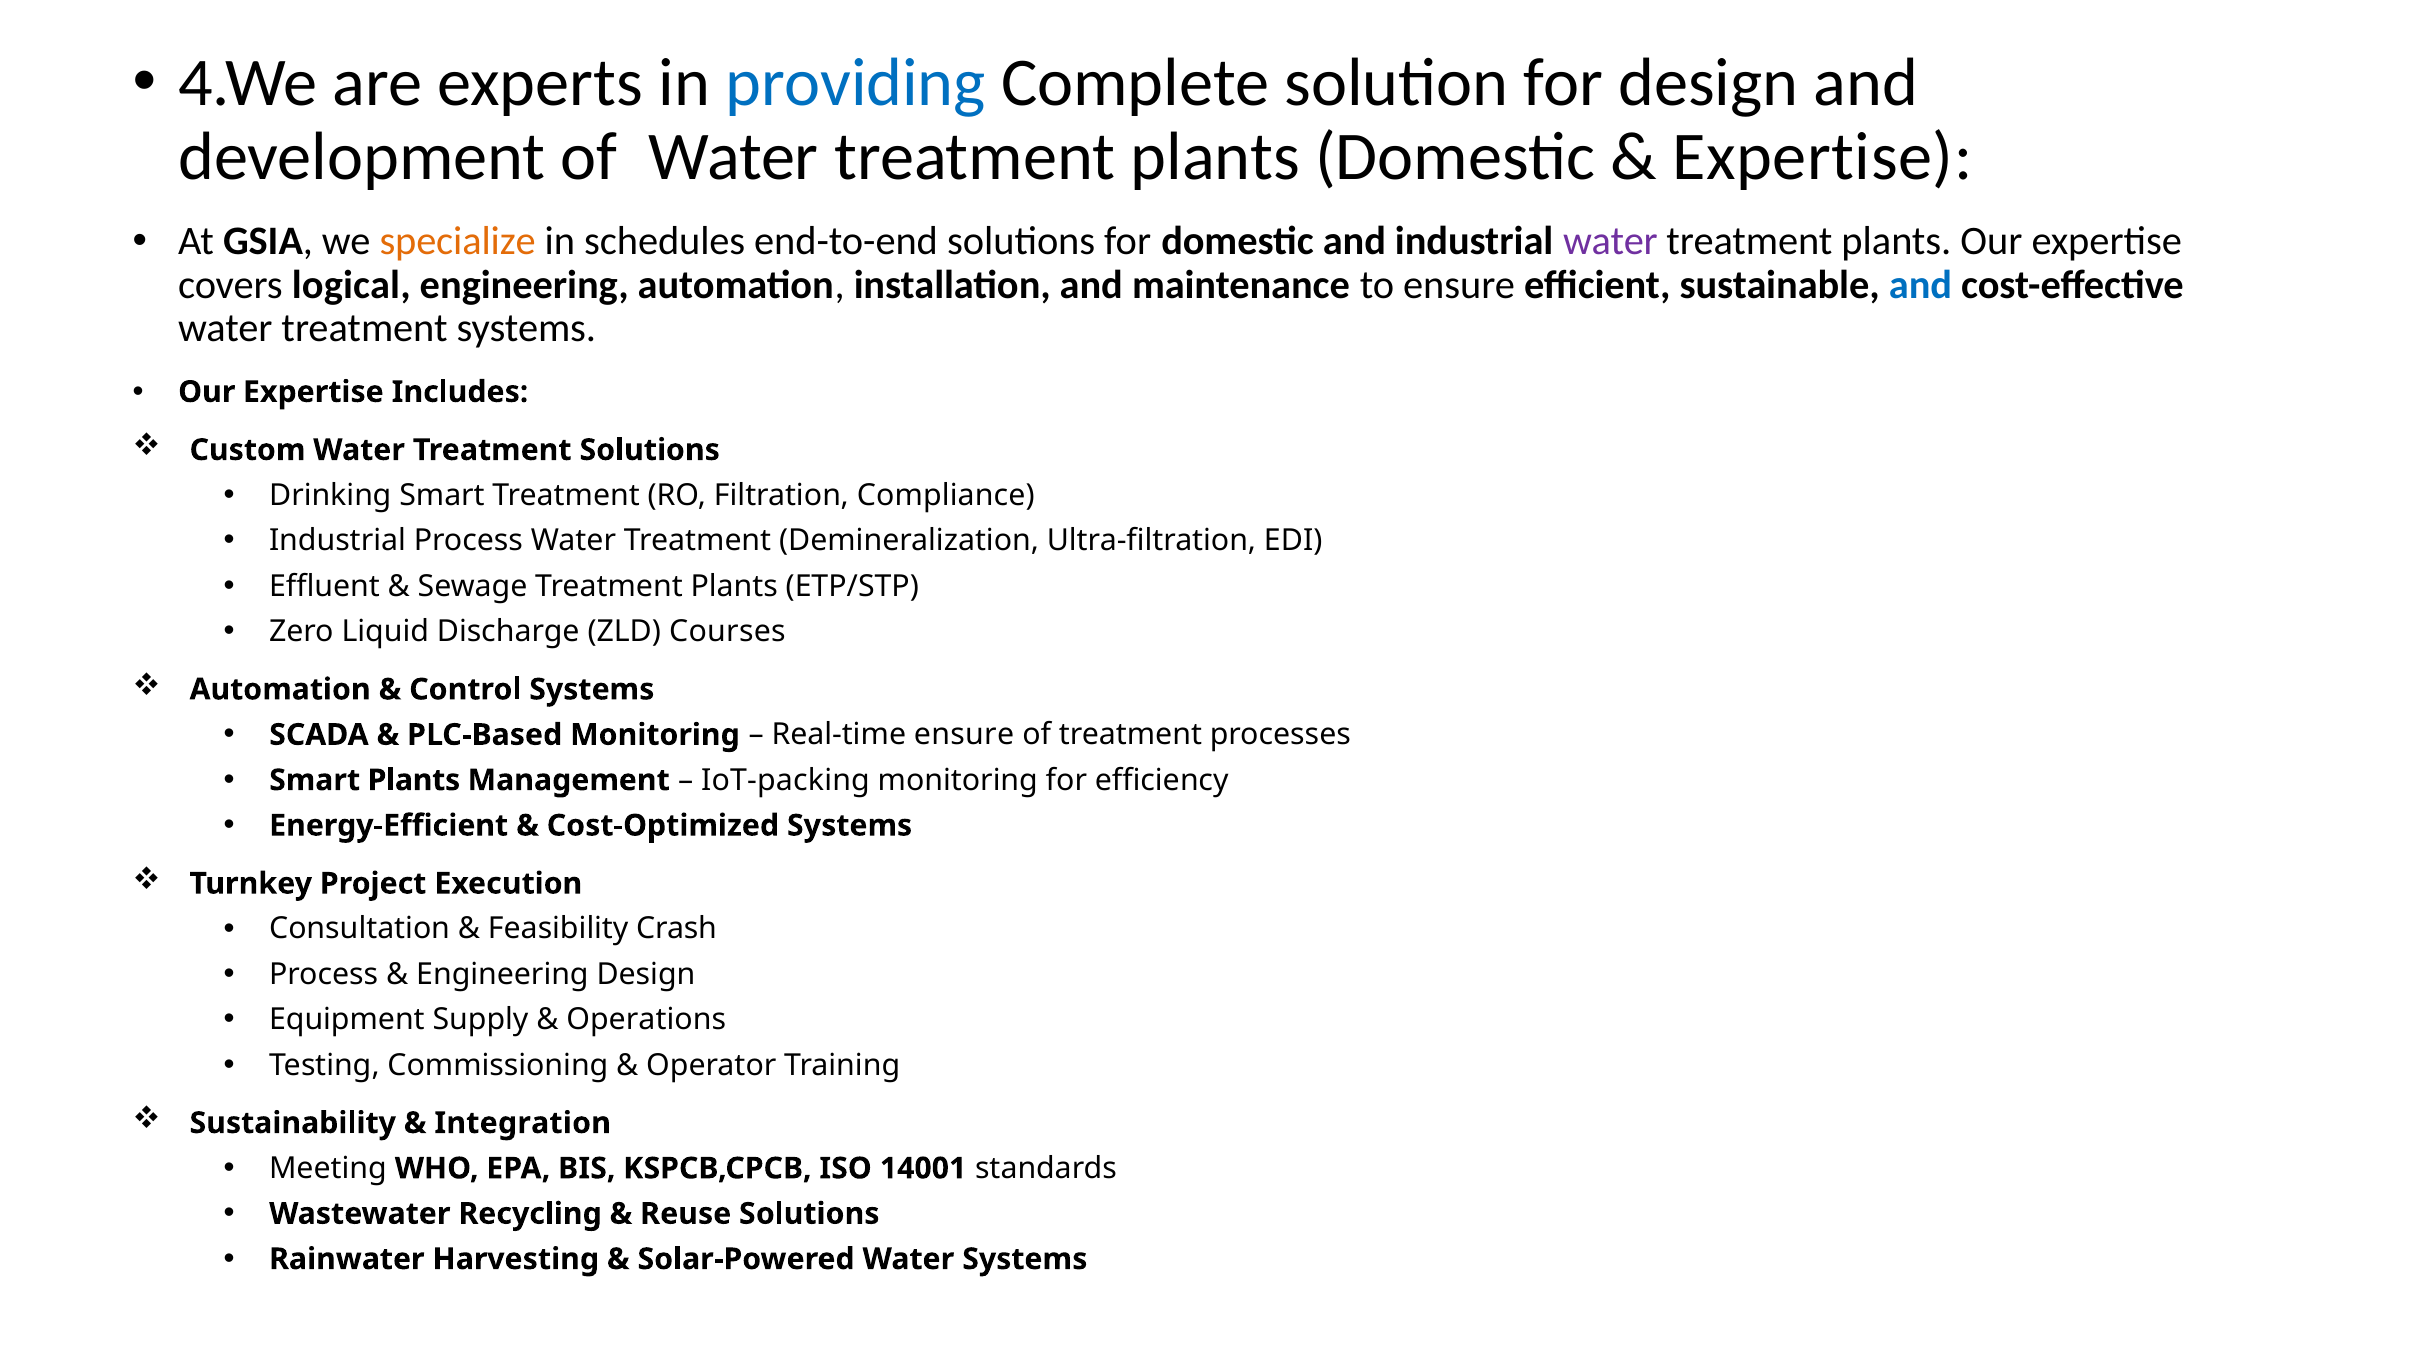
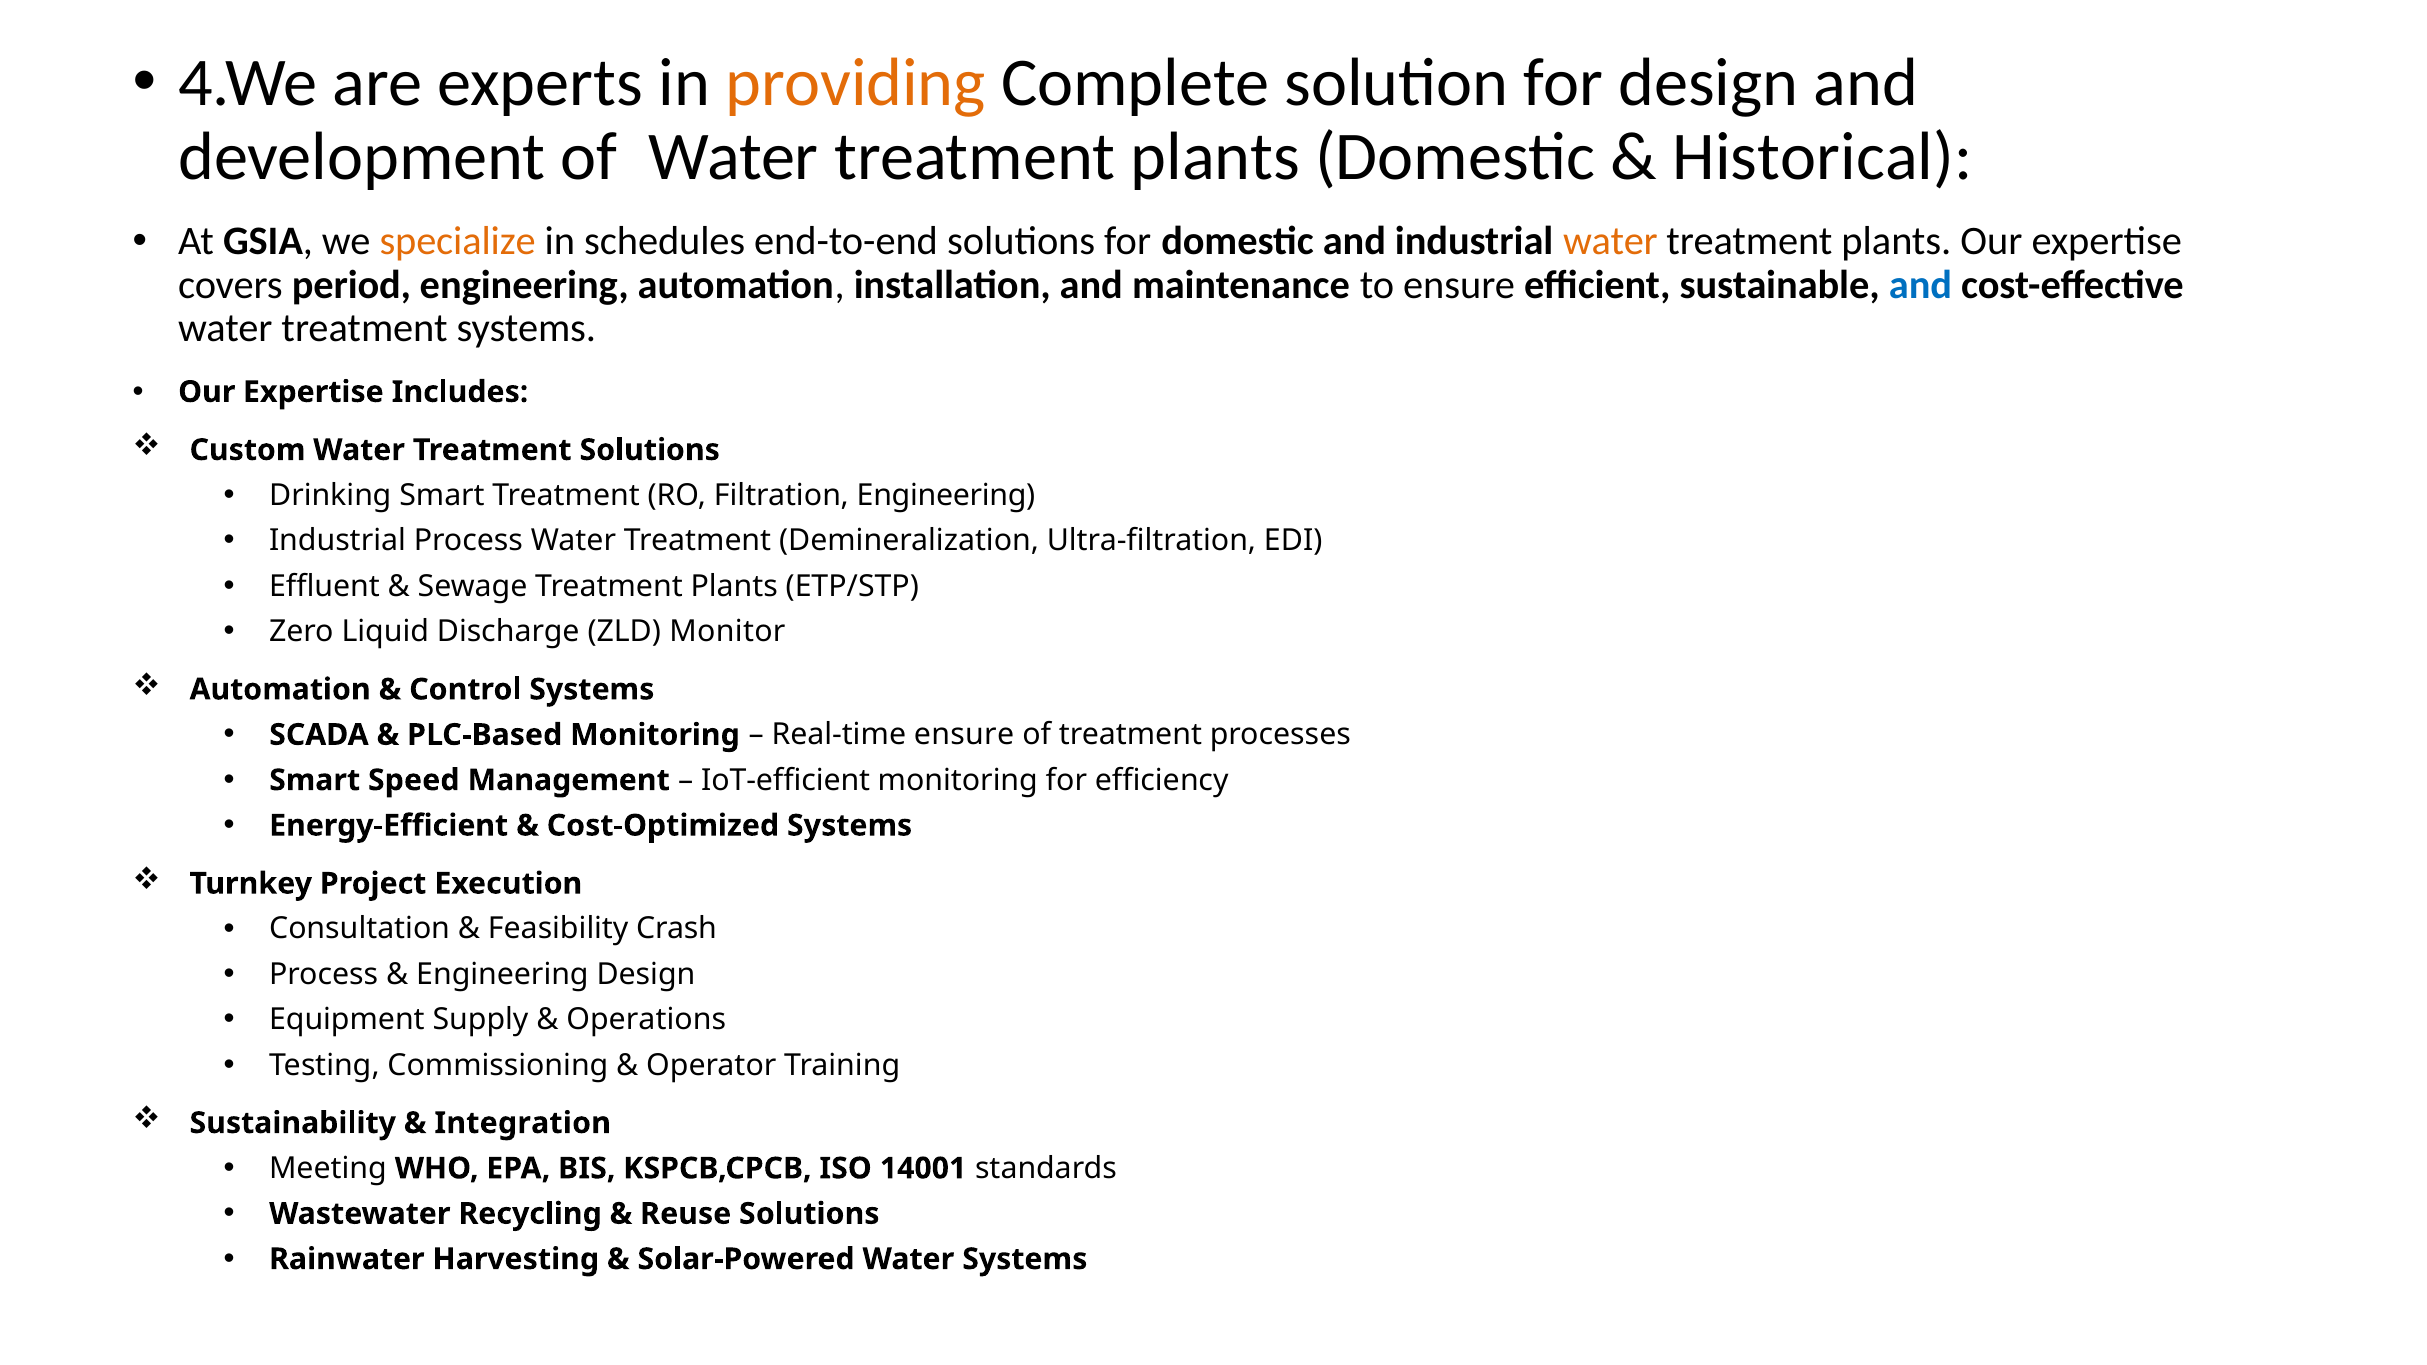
providing colour: blue -> orange (856, 83)
Expertise: Expertise -> Historical (1823, 157)
water colour: purple -> orange (1610, 241)
logical: logical -> period (351, 285)
Filtration Compliance: Compliance -> Engineering (946, 495)
Courses: Courses -> Monitor (727, 632)
Smart Plants: Plants -> Speed (414, 780)
IoT-packing: IoT-packing -> IoT-efficient (786, 780)
